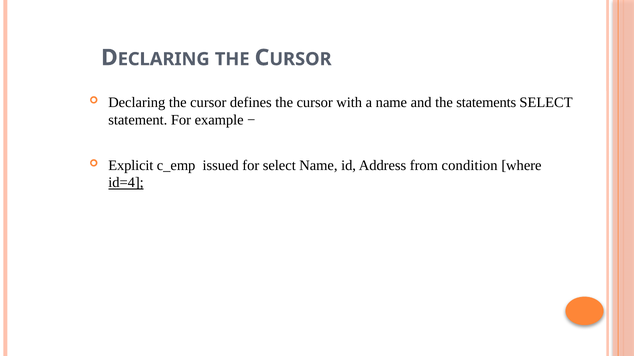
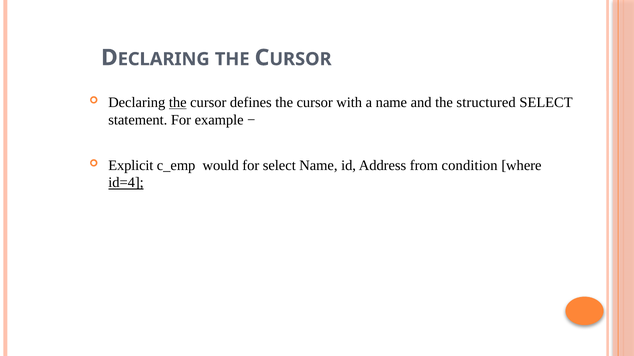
the underline: none -> present (178, 103)
statements: statements -> structured (486, 103)
issued: issued -> would (221, 166)
